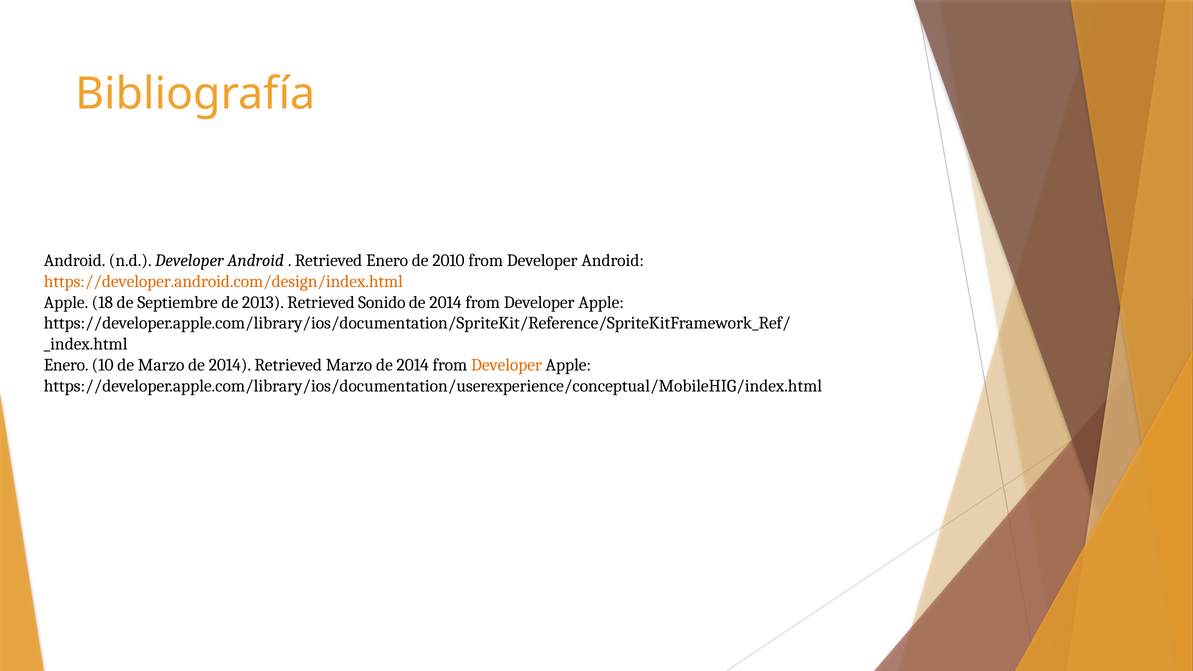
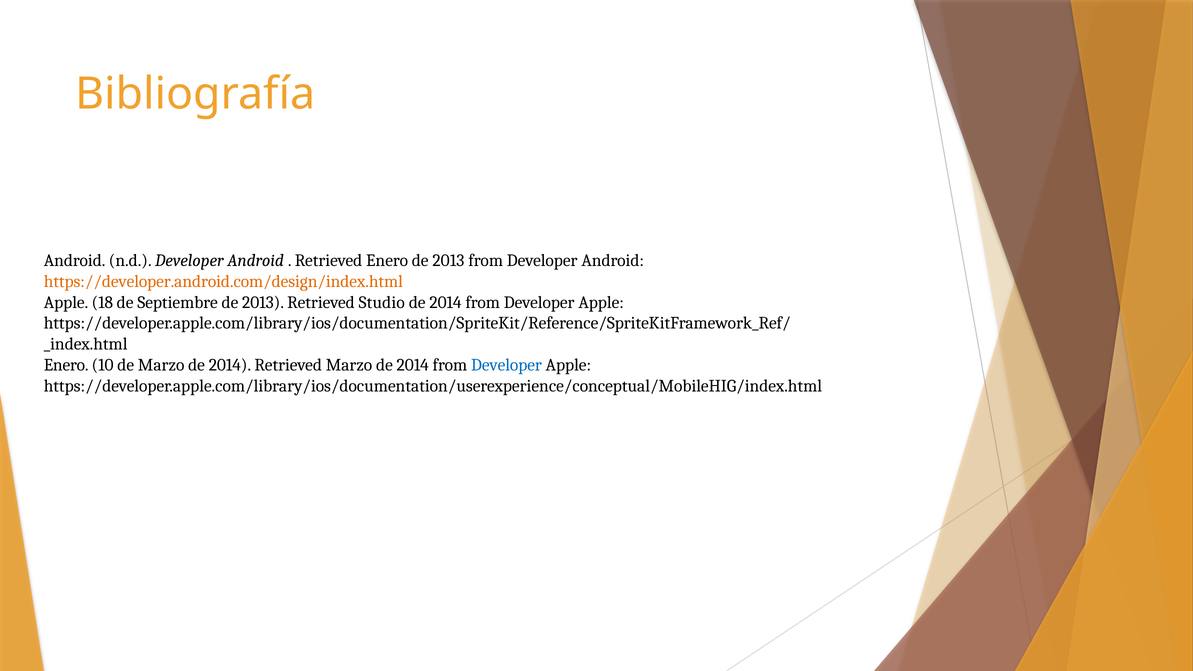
Enero de 2010: 2010 -> 2013 (448, 261)
Sonido: Sonido -> Studio (382, 302)
Developer colour: orange -> blue (506, 365)
